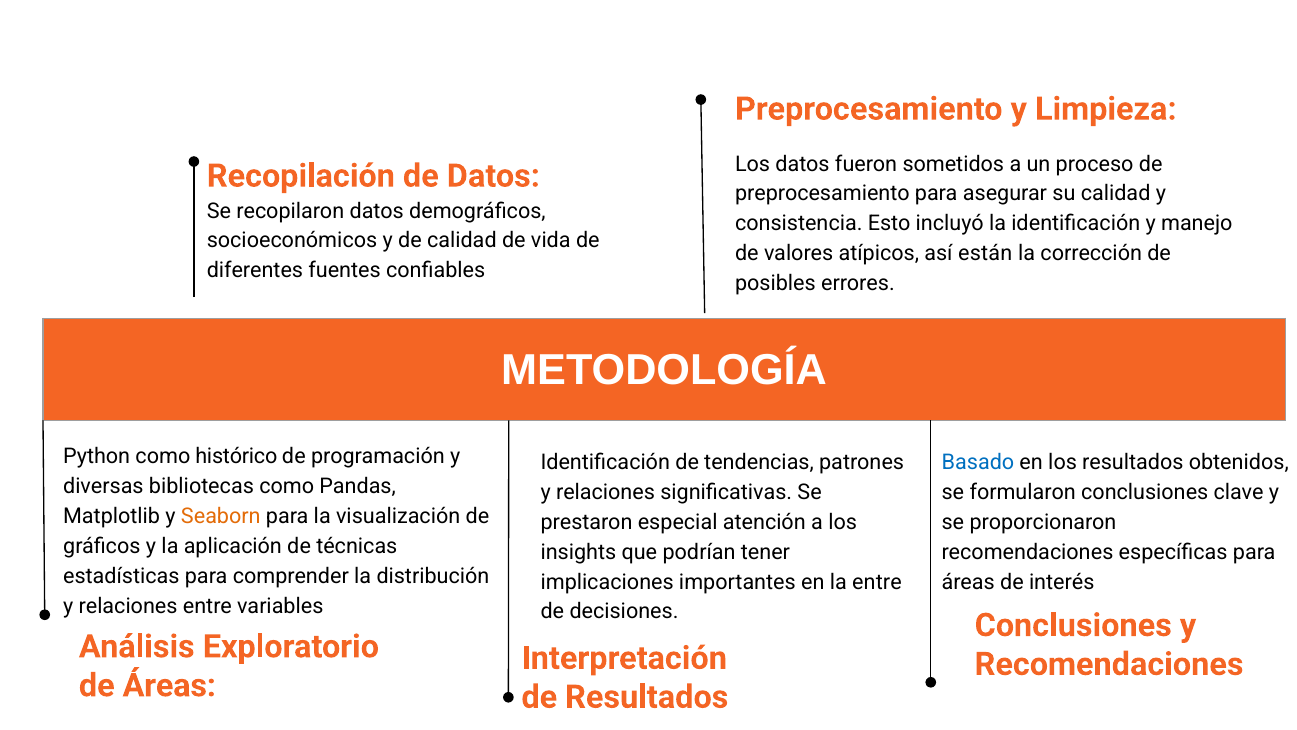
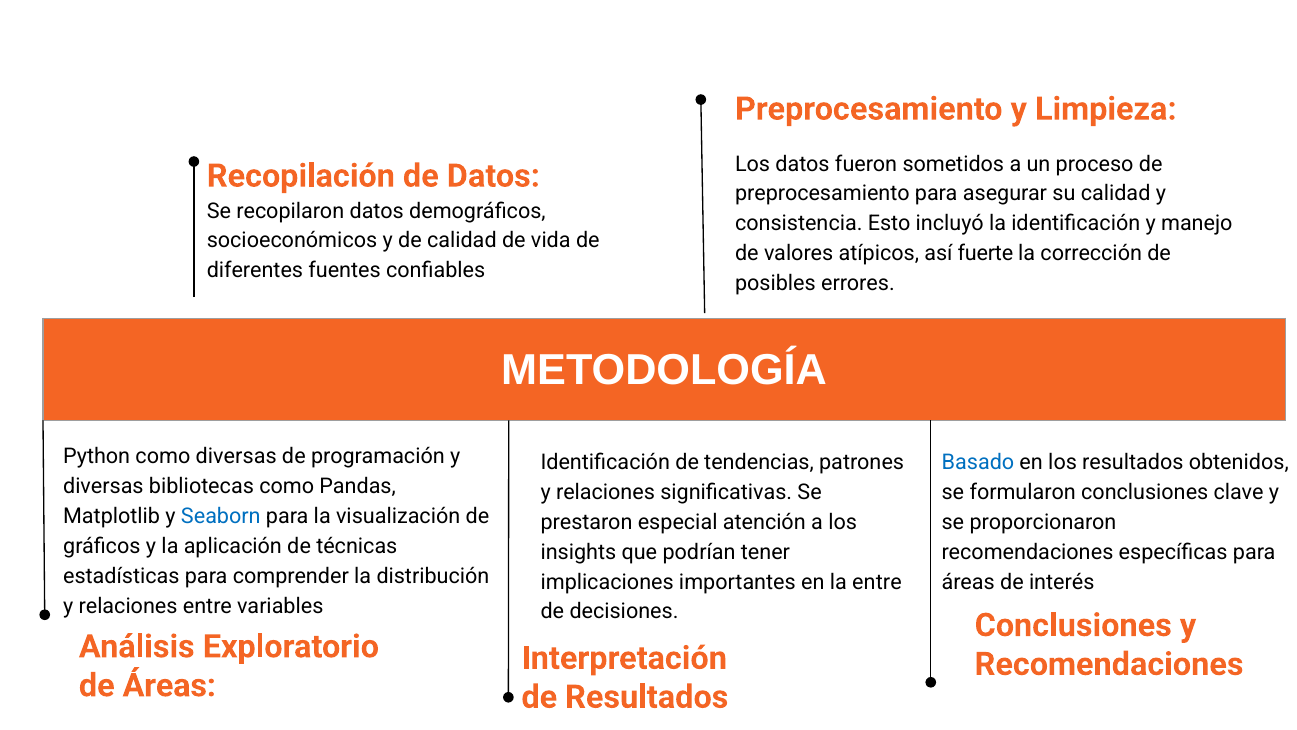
están: están -> fuerte (985, 253)
como histórico: histórico -> diversas (236, 457)
Seaborn colour: orange -> blue (221, 516)
